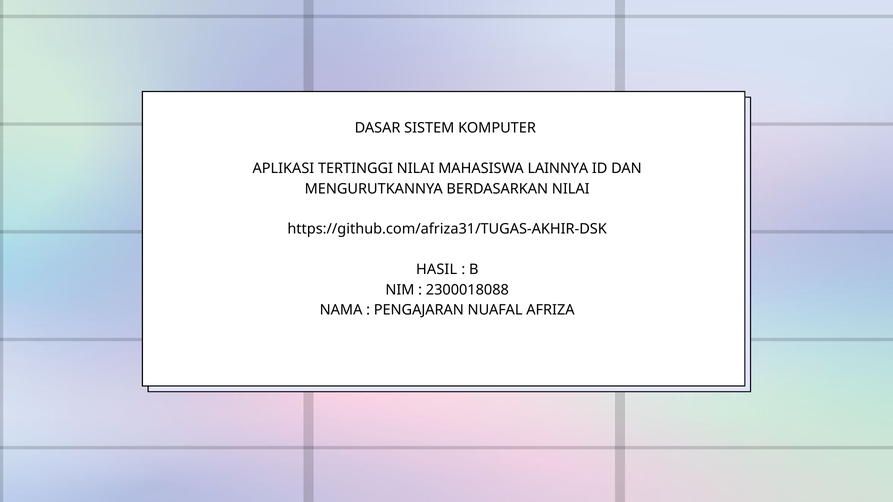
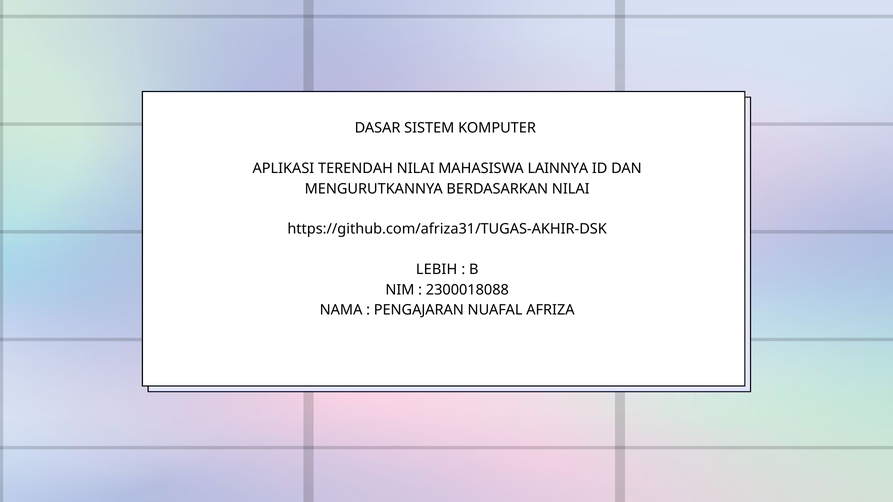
TERTINGGI: TERTINGGI -> TERENDAH (356, 169)
HASIL: HASIL -> LEBIH (437, 270)
